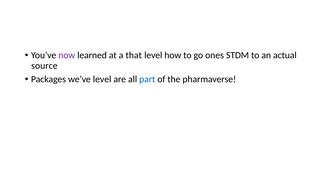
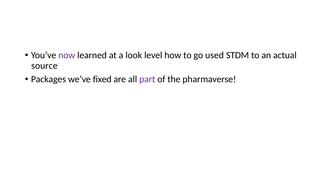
that: that -> look (134, 55)
ones: ones -> used (215, 55)
we’ve level: level -> fixed (102, 79)
part colour: blue -> purple (147, 79)
